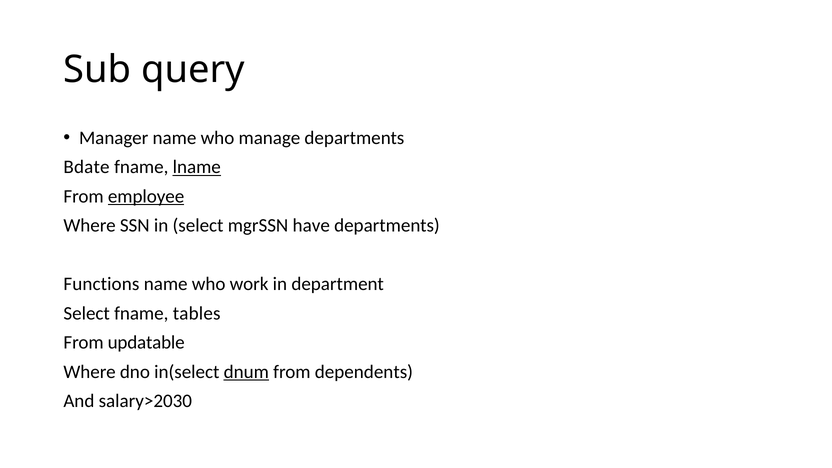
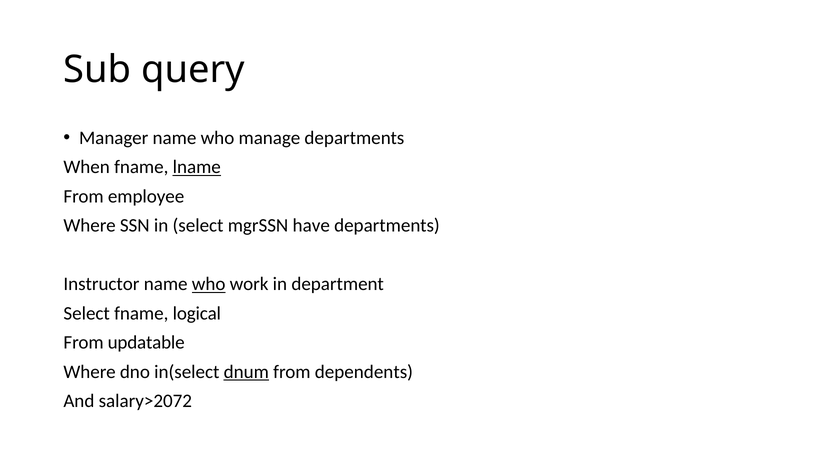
Bdate: Bdate -> When (87, 167)
employee underline: present -> none (146, 196)
Functions: Functions -> Instructor (101, 284)
who underline: none -> present (209, 284)
tables: tables -> logical (197, 313)
salary>2030: salary>2030 -> salary>2072 (145, 401)
